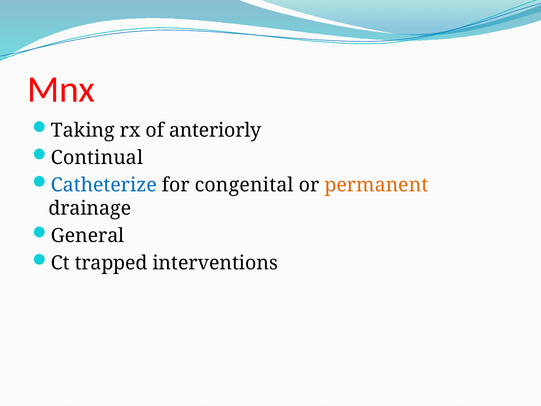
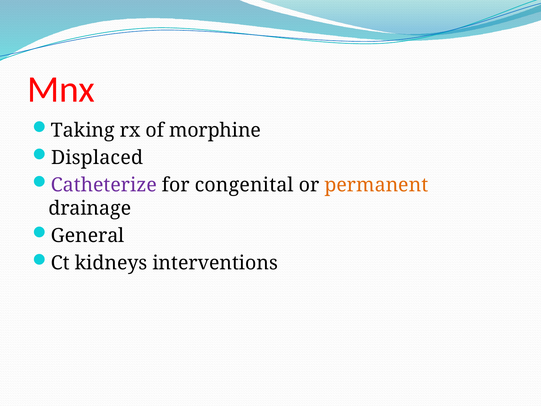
anteriorly: anteriorly -> morphine (215, 130)
Continual: Continual -> Displaced (97, 158)
Catheterize colour: blue -> purple (104, 185)
trapped: trapped -> kidneys (111, 263)
